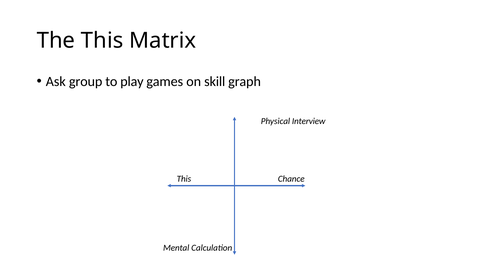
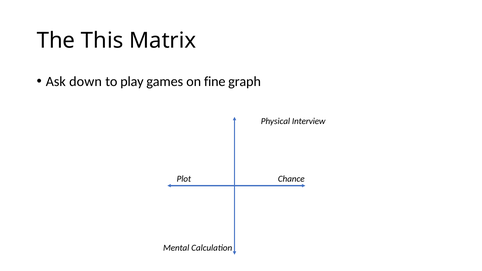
group: group -> down (86, 81)
skill: skill -> fine (215, 81)
This: This -> Plot (184, 179)
